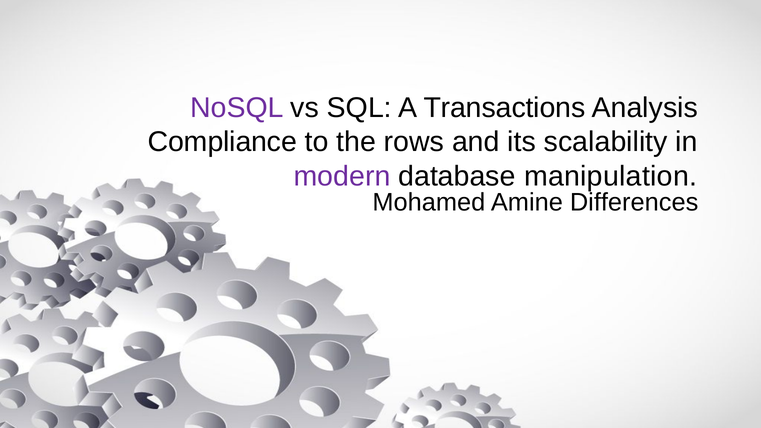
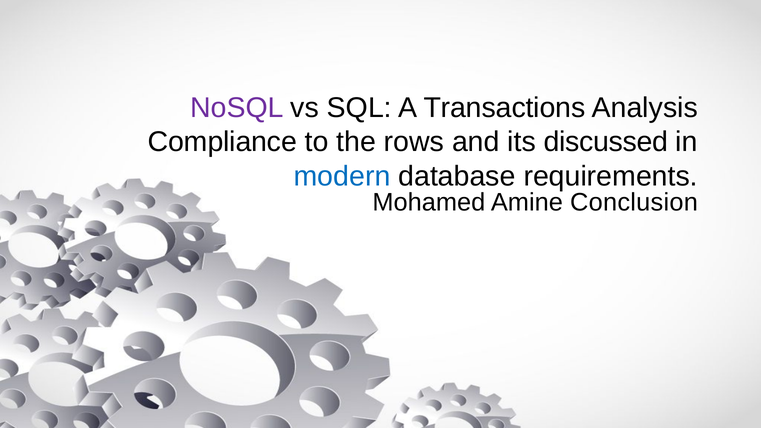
scalability: scalability -> discussed (606, 142)
modern colour: purple -> blue (342, 176)
manipulation: manipulation -> requirements (611, 176)
Differences: Differences -> Conclusion (634, 203)
